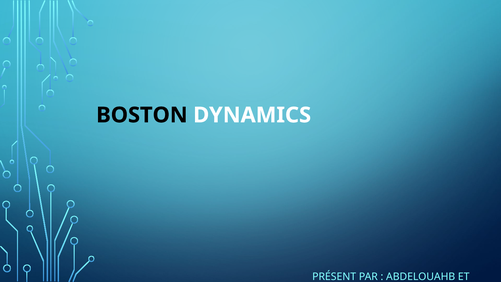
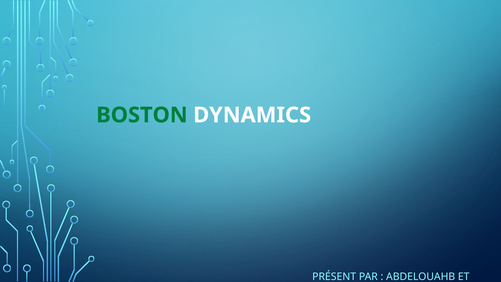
BOSTON colour: black -> green (142, 115)
